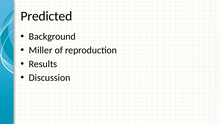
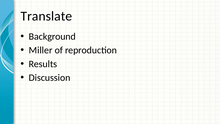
Predicted: Predicted -> Translate (46, 16)
